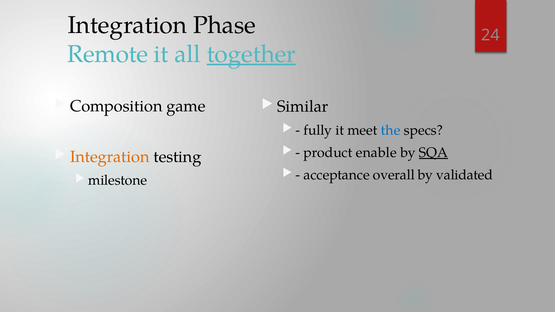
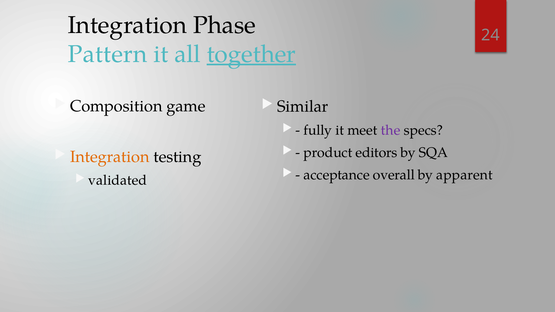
Remote: Remote -> Pattern (107, 54)
the colour: blue -> purple (391, 130)
enable: enable -> editors (376, 153)
SQA underline: present -> none (433, 153)
validated: validated -> apparent (464, 175)
milestone: milestone -> validated (118, 181)
